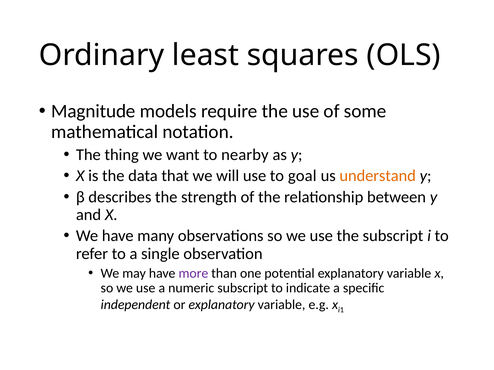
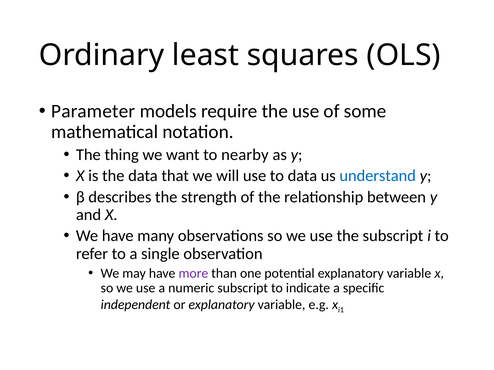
Magnitude: Magnitude -> Parameter (93, 111)
to goal: goal -> data (302, 176)
understand colour: orange -> blue (378, 176)
